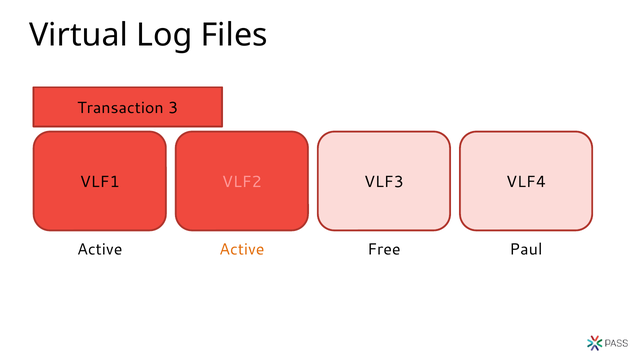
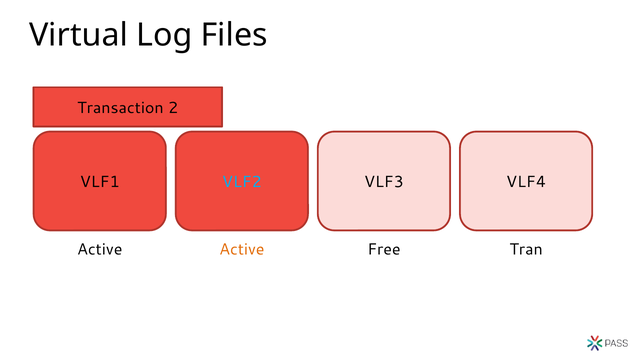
3: 3 -> 2 (173, 108)
VLF2 colour: pink -> light blue (242, 182)
Paul: Paul -> Tran (526, 250)
